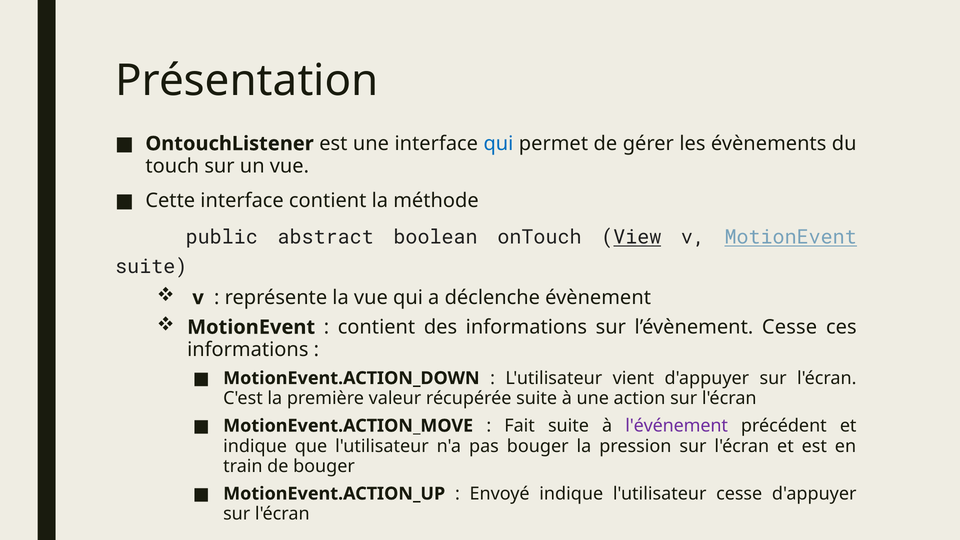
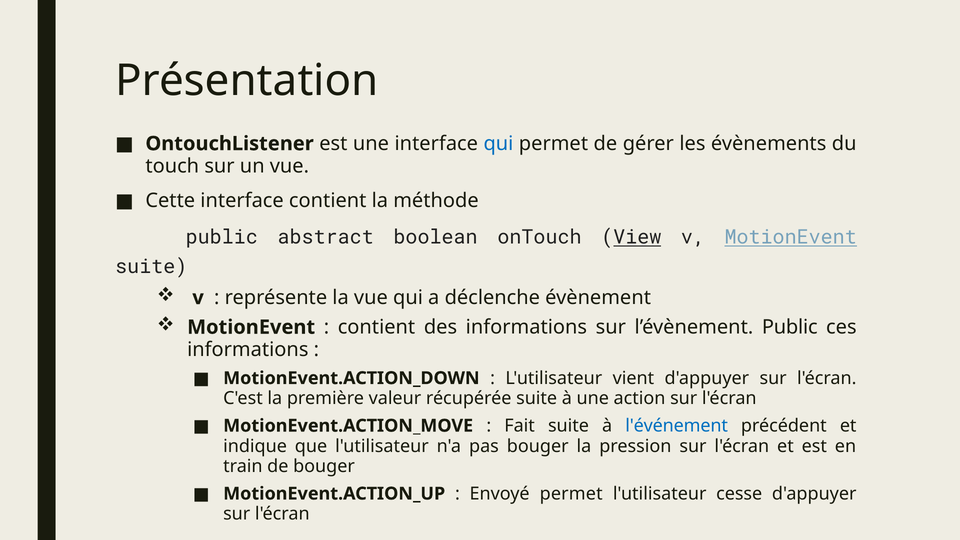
l’évènement Cesse: Cesse -> Public (790, 327)
l'événement colour: purple -> blue (677, 426)
Envoyé indique: indique -> permet (571, 494)
